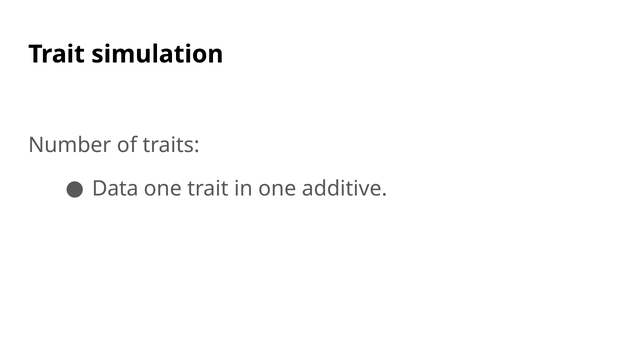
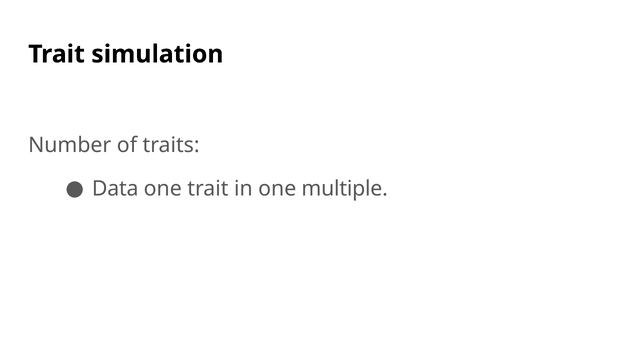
additive: additive -> multiple (345, 188)
